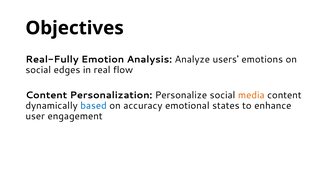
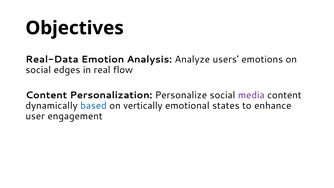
Real-Fully: Real-Fully -> Real-Data (52, 59)
media colour: orange -> purple (251, 95)
accuracy: accuracy -> vertically (143, 105)
